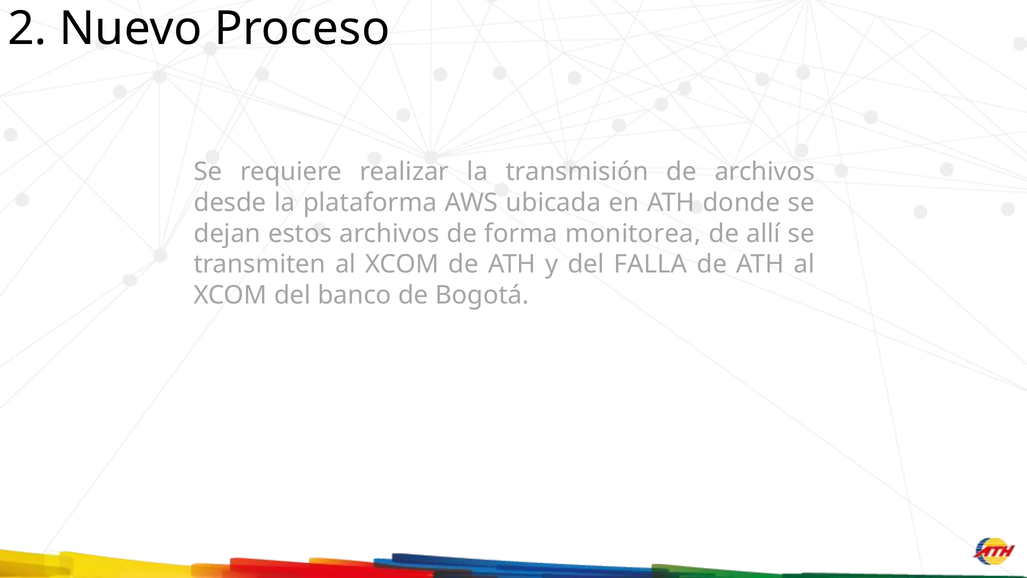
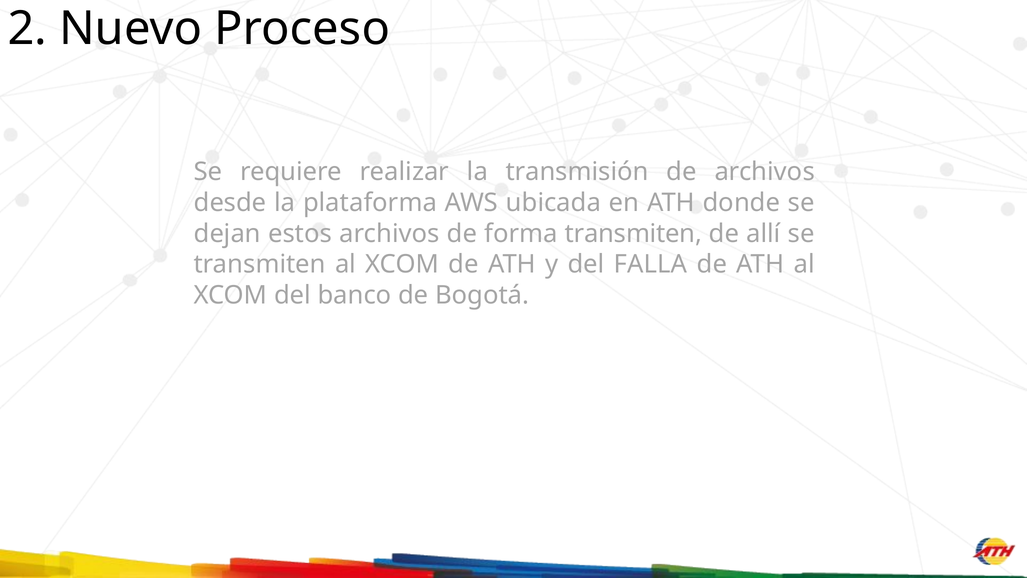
forma monitorea: monitorea -> transmiten (633, 234)
